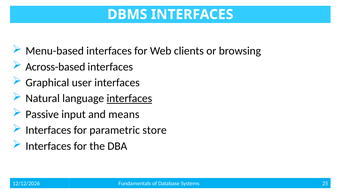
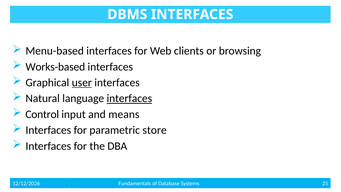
Across-based: Across-based -> Works-based (55, 67)
user underline: none -> present (82, 83)
Passive: Passive -> Control (42, 114)
